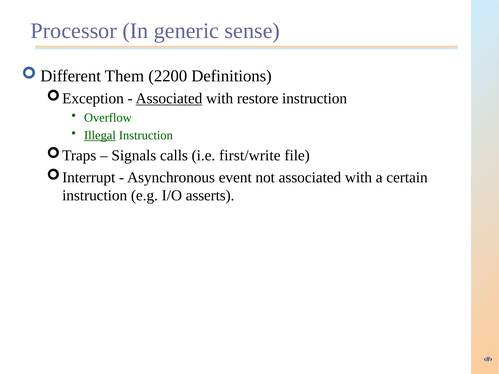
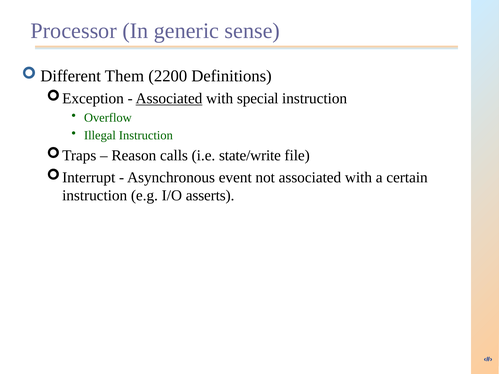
restore: restore -> special (258, 99)
Illegal underline: present -> none (100, 135)
Signals: Signals -> Reason (134, 156)
first/write: first/write -> state/write (250, 156)
